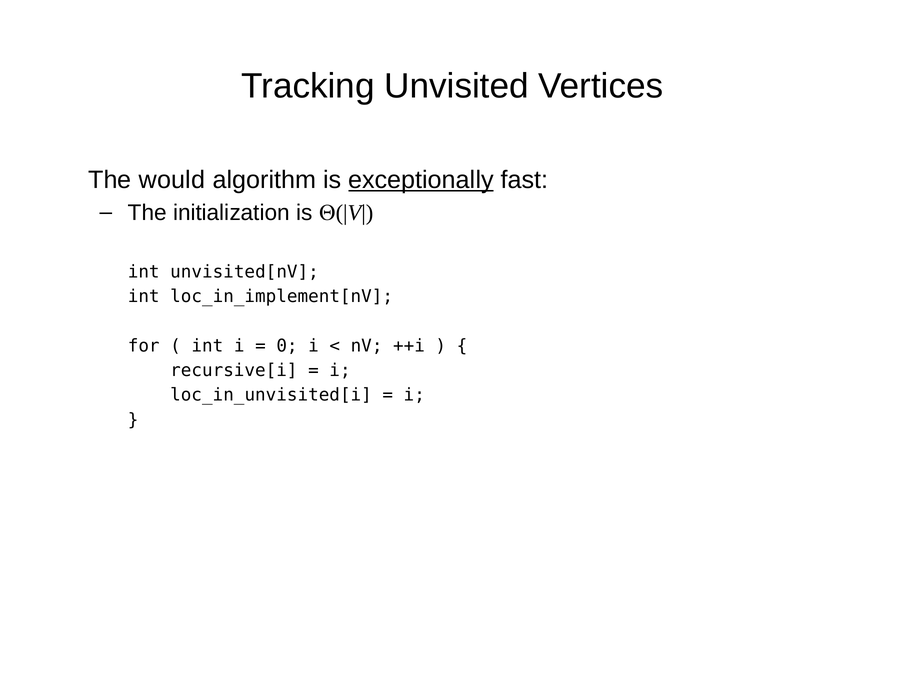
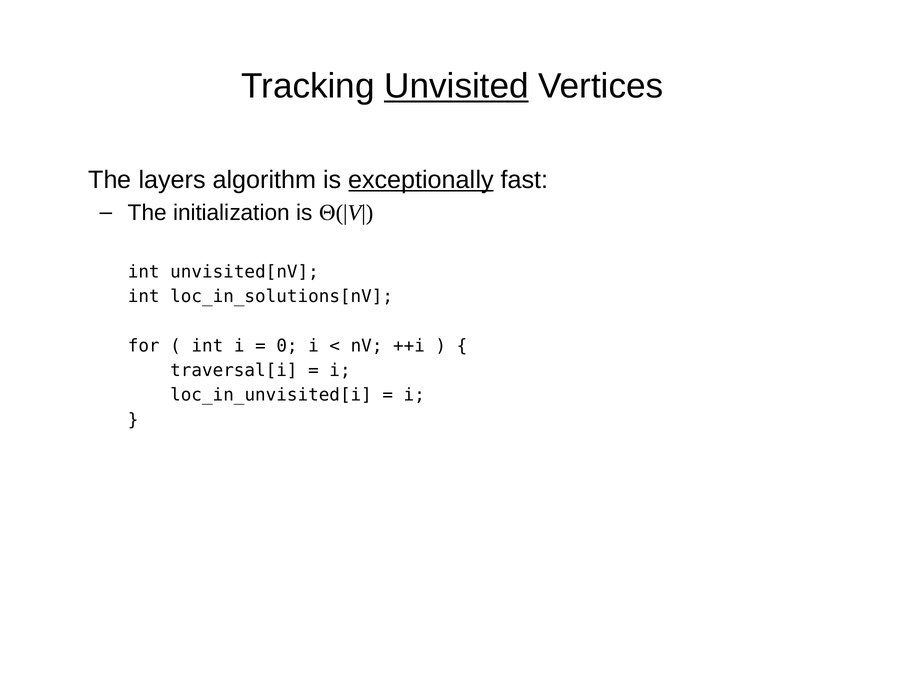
Unvisited underline: none -> present (457, 86)
would: would -> layers (172, 180)
loc_in_implement[nV: loc_in_implement[nV -> loc_in_solutions[nV (282, 296)
recursive[i: recursive[i -> traversal[i (234, 370)
